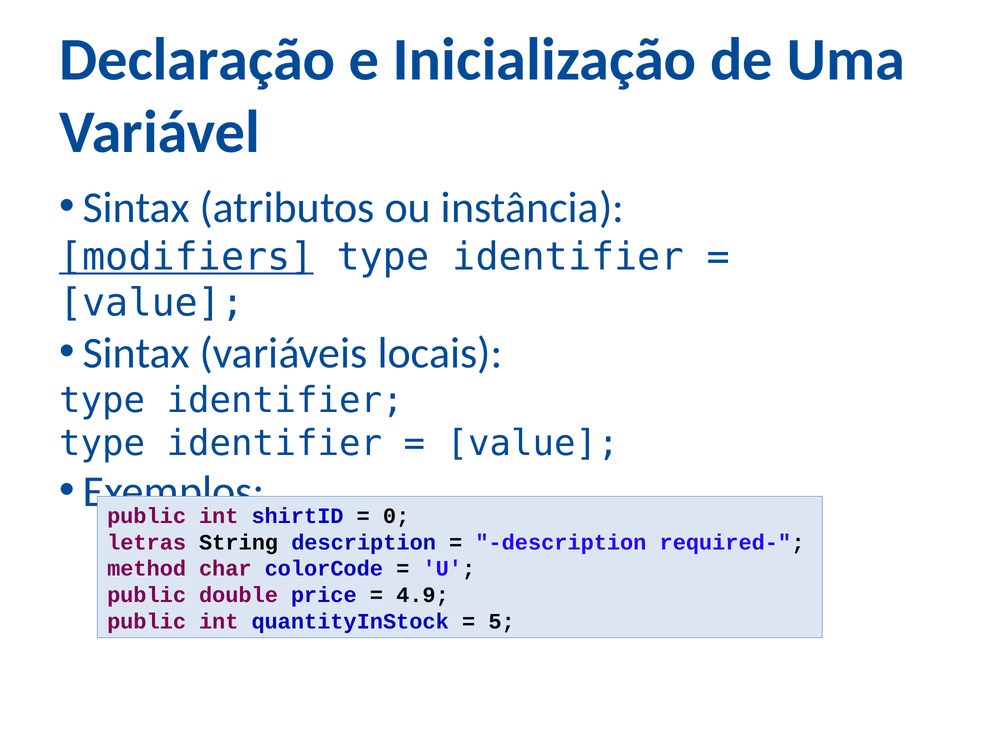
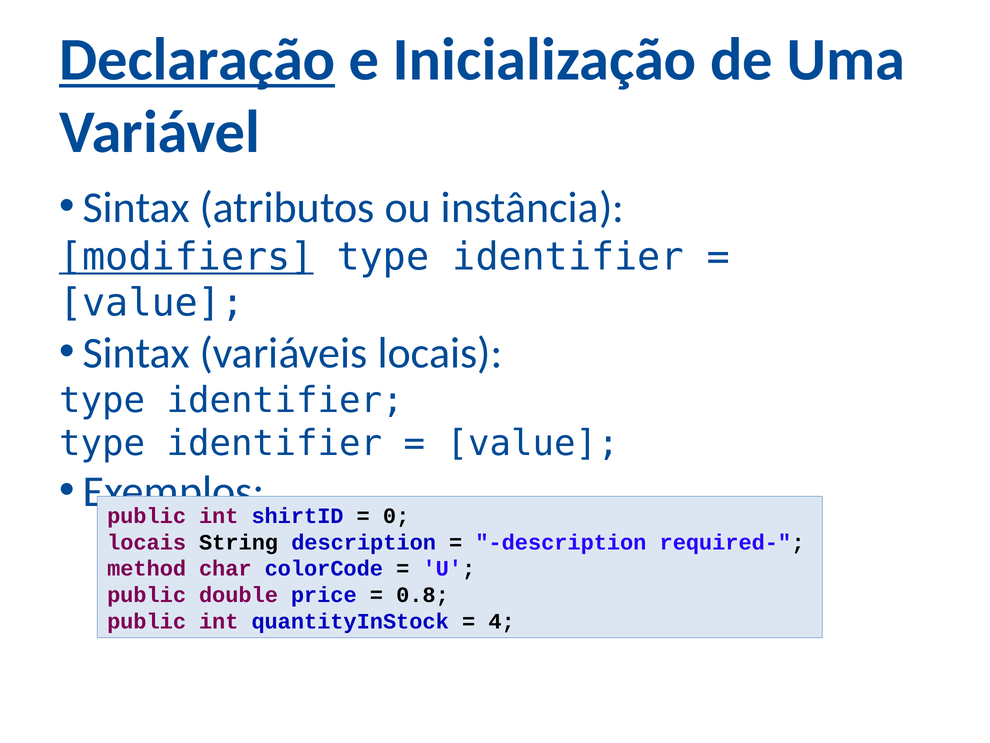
Declaração underline: none -> present (197, 60)
letras: letras -> locais (147, 542)
4.9: 4.9 -> 0.8 (423, 595)
5: 5 -> 4 (502, 621)
